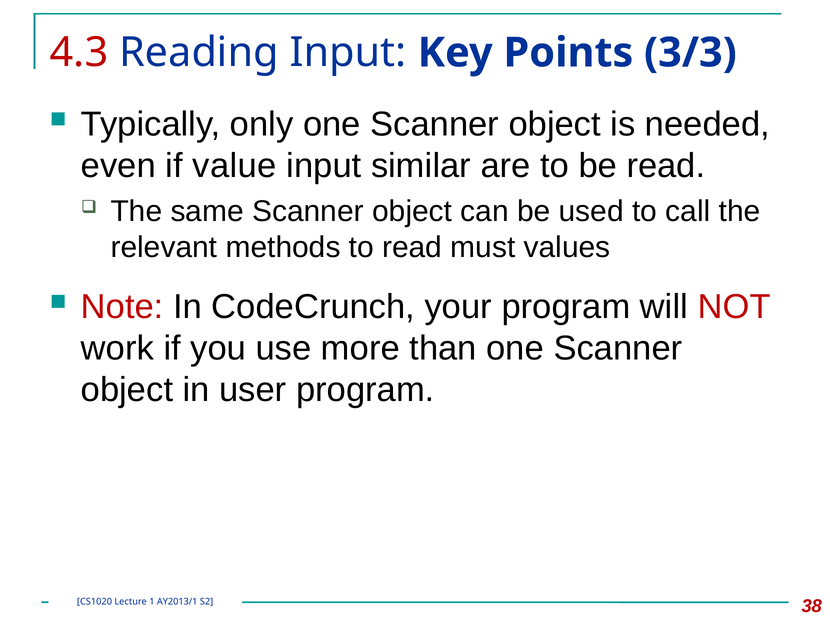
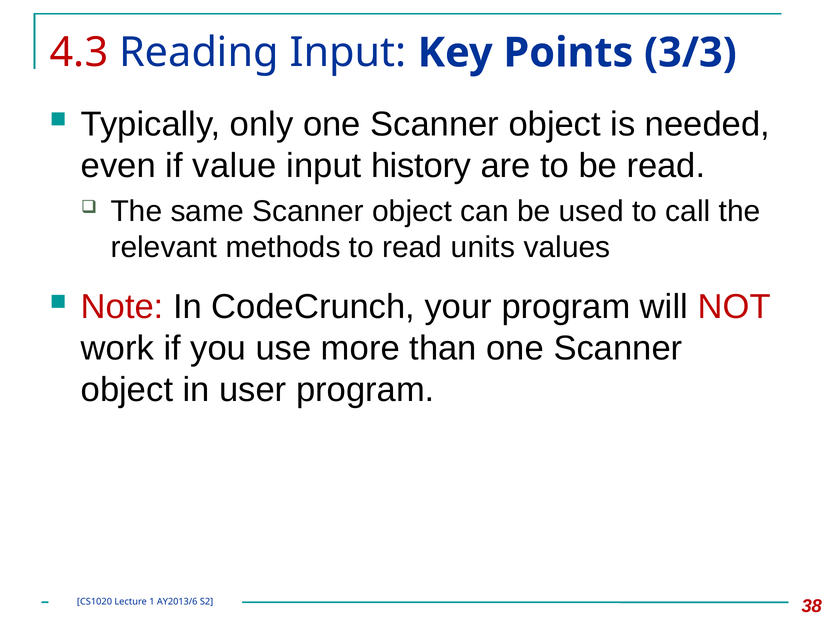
similar: similar -> history (421, 166)
must: must -> units (483, 247)
AY2013/1: AY2013/1 -> AY2013/6 (177, 601)
